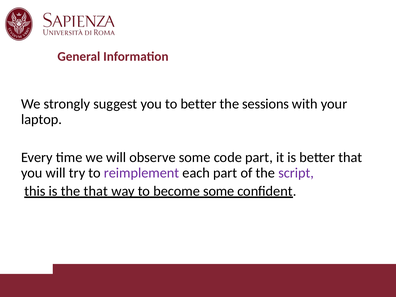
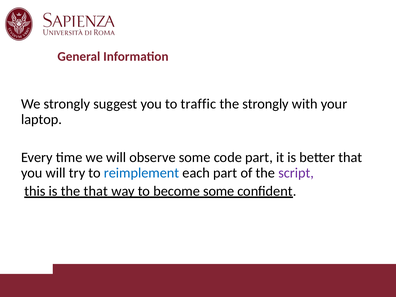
to better: better -> traffic (198, 104)
the sessions: sessions -> strongly (266, 104)
reimplement colour: purple -> blue (142, 173)
